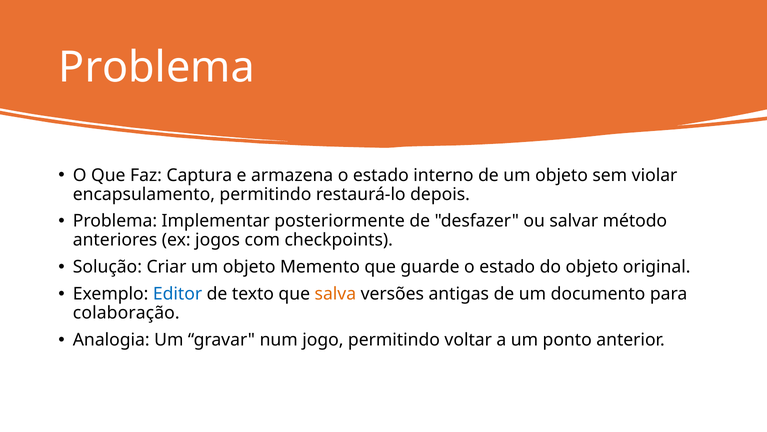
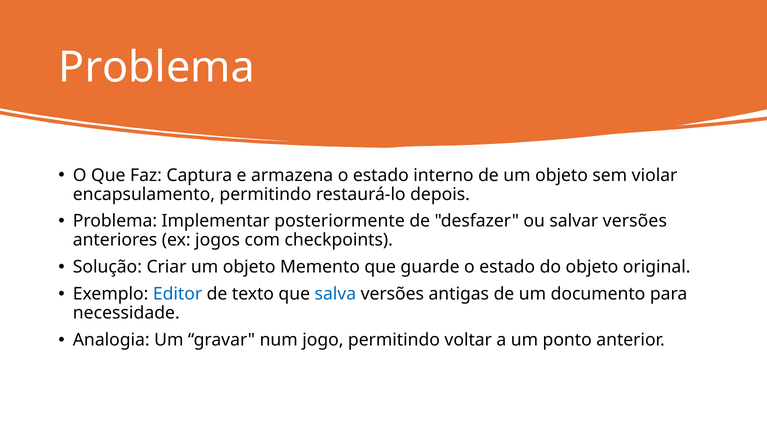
salvar método: método -> versões (635, 221)
salva colour: orange -> blue (335, 294)
colaboração: colaboração -> necessidade (126, 313)
